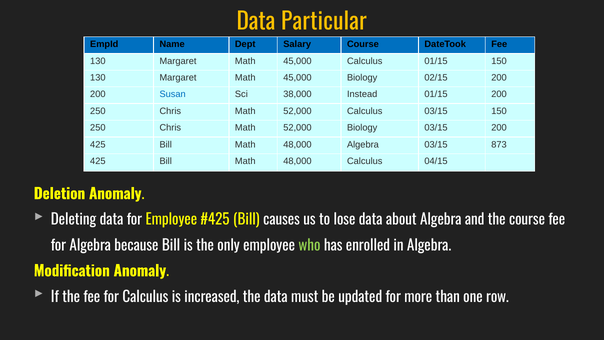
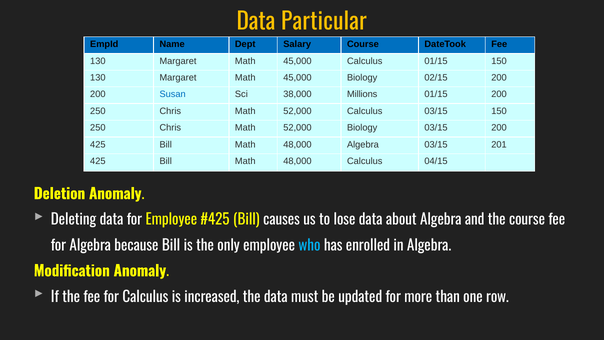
Instead: Instead -> Millions (362, 94)
873: 873 -> 201 (499, 144)
who colour: light green -> light blue (309, 245)
